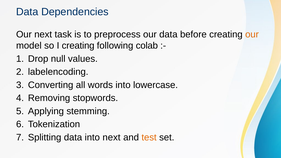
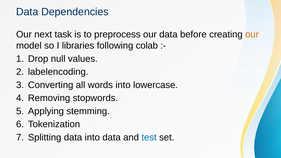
I creating: creating -> libraries (78, 46)
into next: next -> data (112, 137)
test colour: orange -> blue (149, 137)
